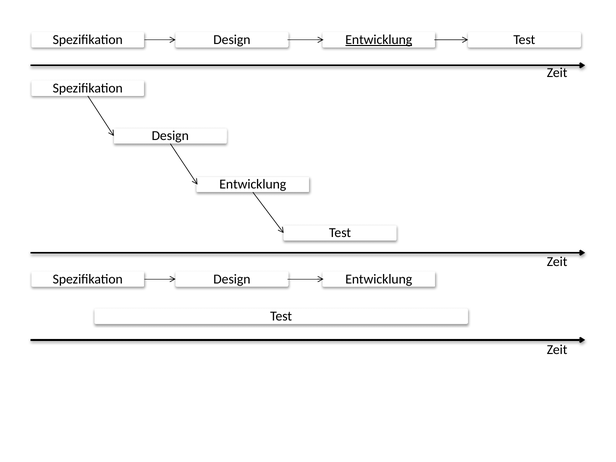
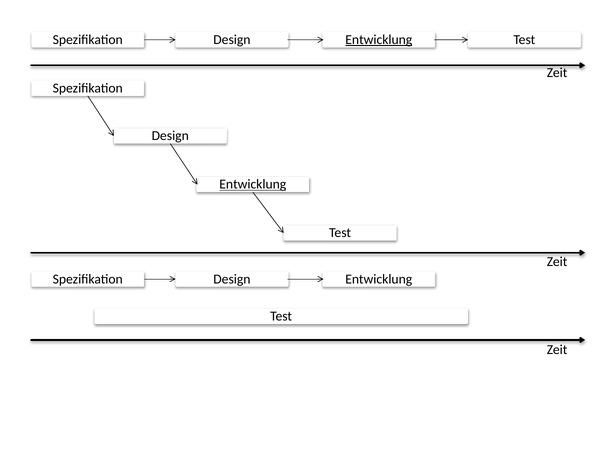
Entwicklung underline: none -> present (253, 184)
